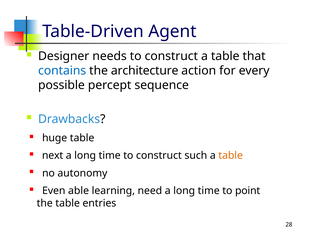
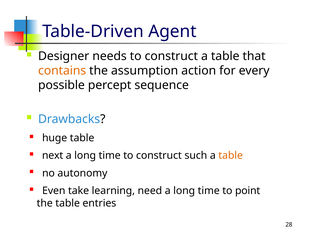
contains colour: blue -> orange (62, 71)
architecture: architecture -> assumption (145, 71)
able: able -> take (79, 191)
